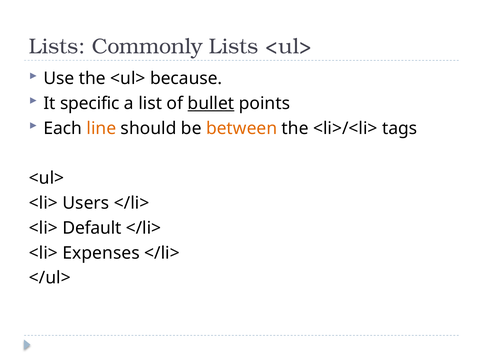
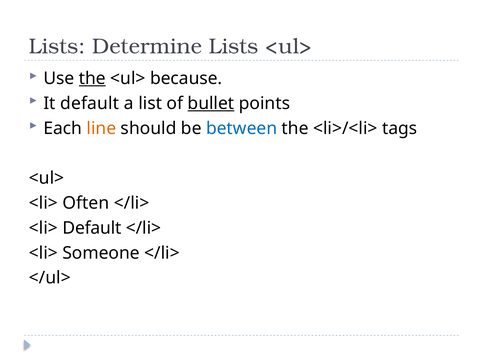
Commonly: Commonly -> Determine (147, 47)
the underline: none -> present (92, 79)
It specific: specific -> default (90, 103)
between colour: orange -> blue (242, 128)
Users: Users -> Often (86, 203)
Expenses: Expenses -> Someone (101, 253)
